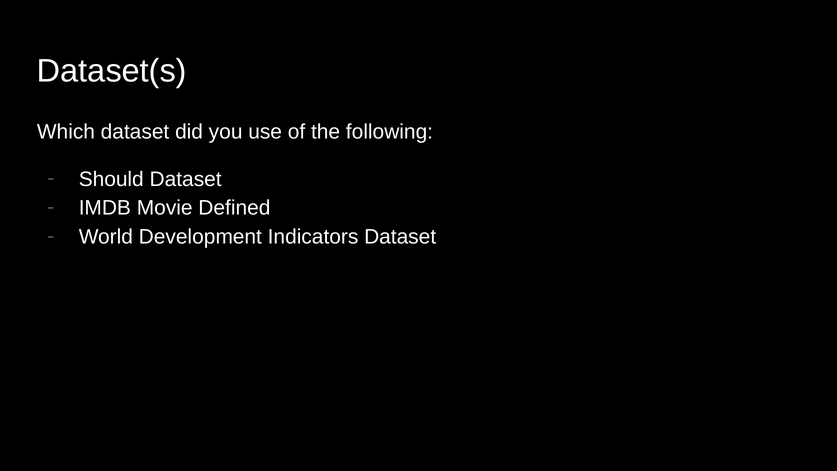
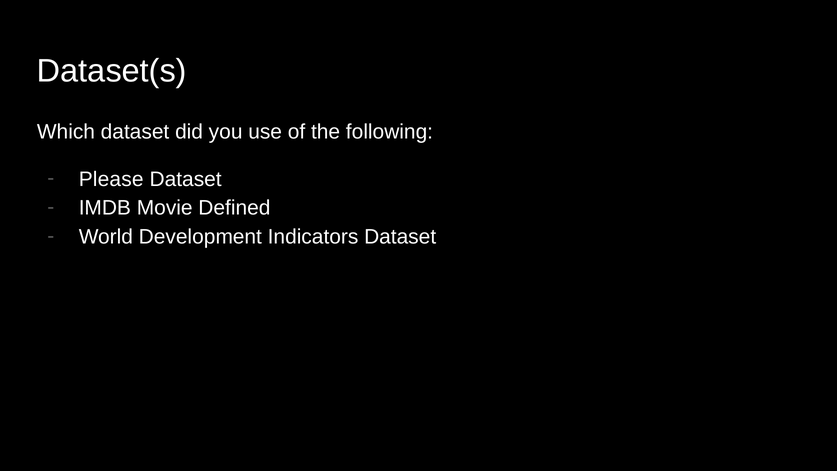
Should: Should -> Please (111, 179)
